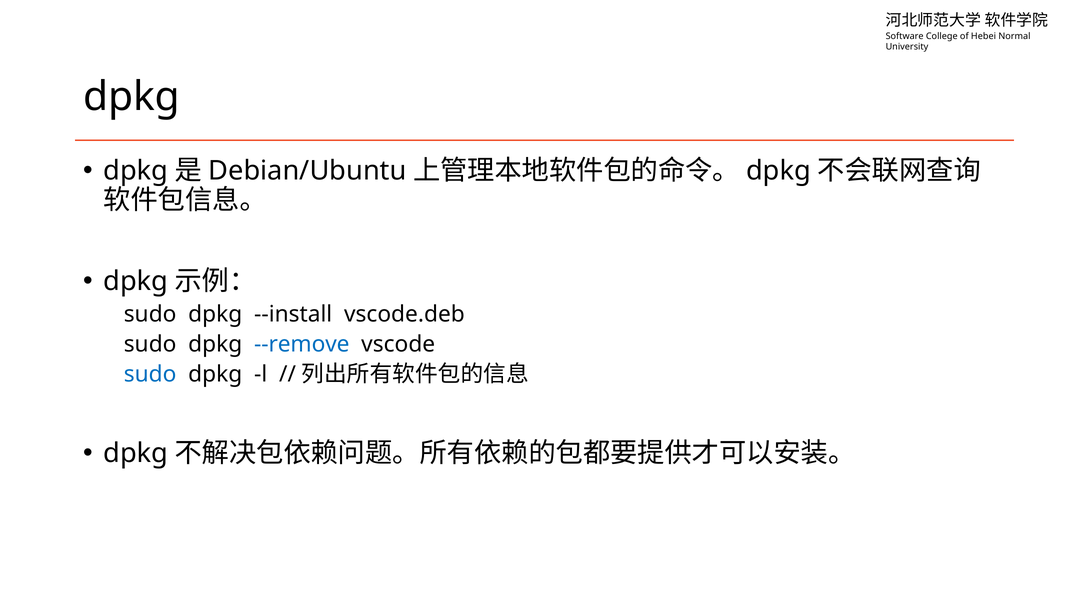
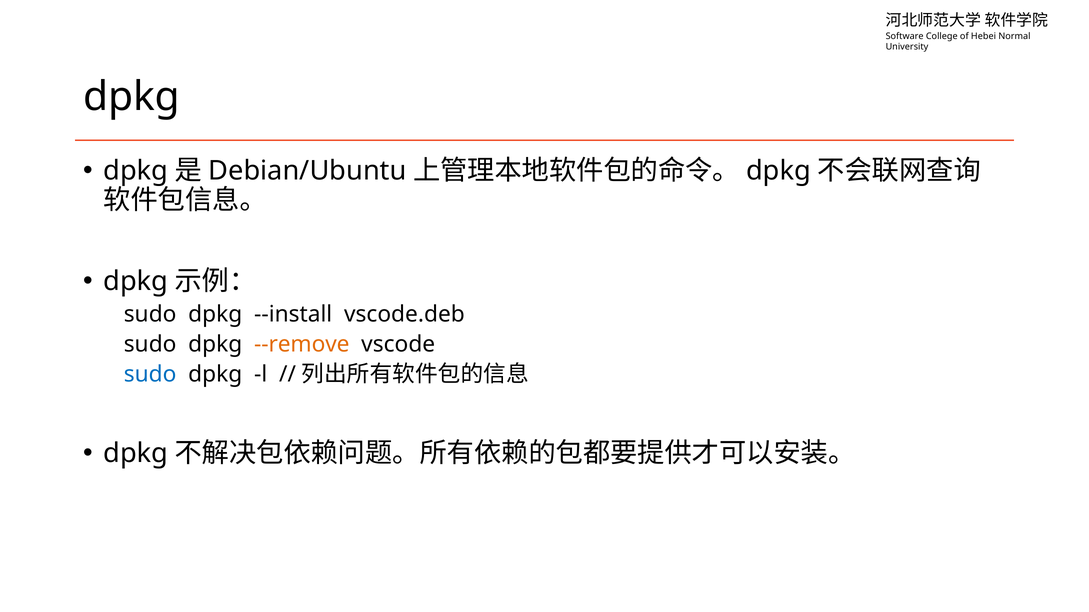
--remove colour: blue -> orange (302, 345)
